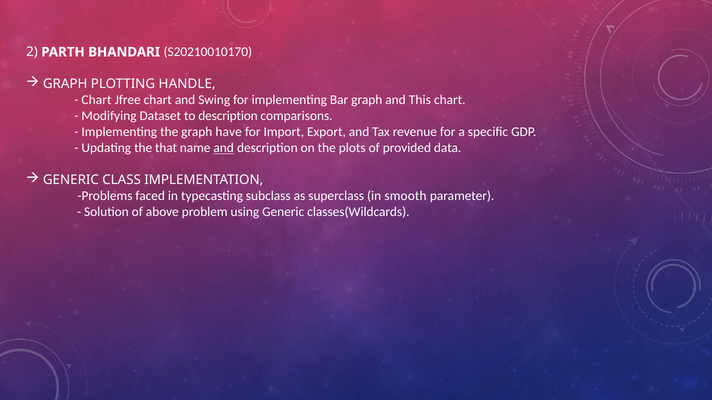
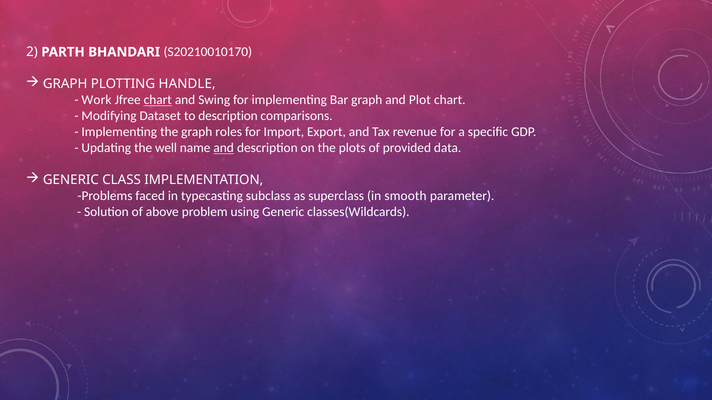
Chart: Chart -> Work (96, 100)
chart underline: none -> present (158, 100)
This: This -> Plot (420, 100)
have: have -> roles (229, 132)
that: that -> well (166, 148)
